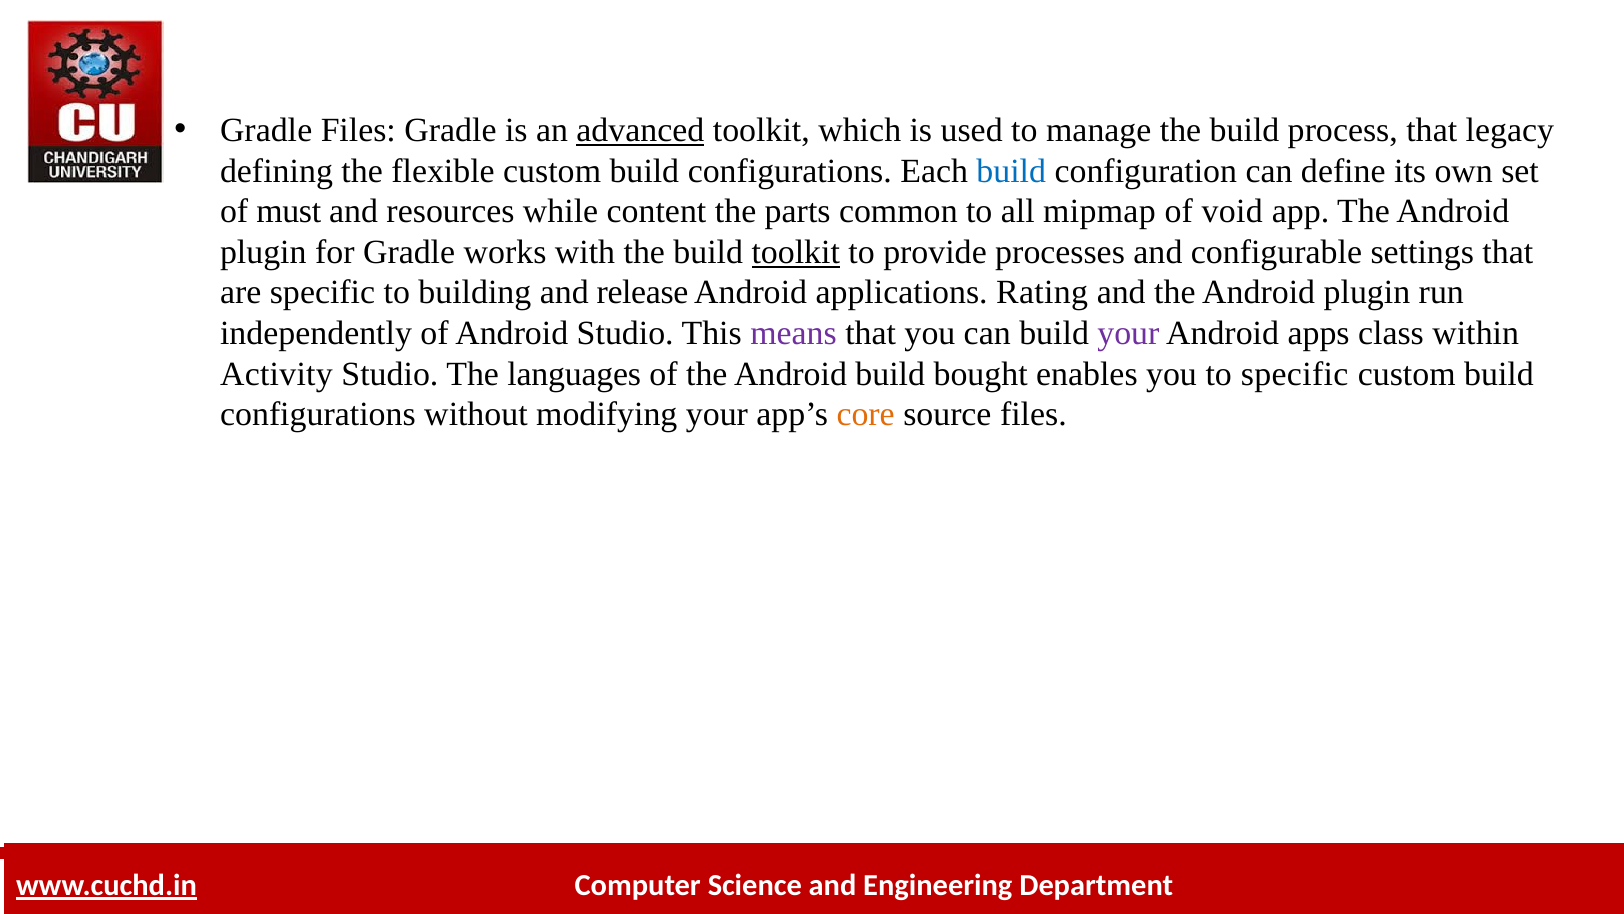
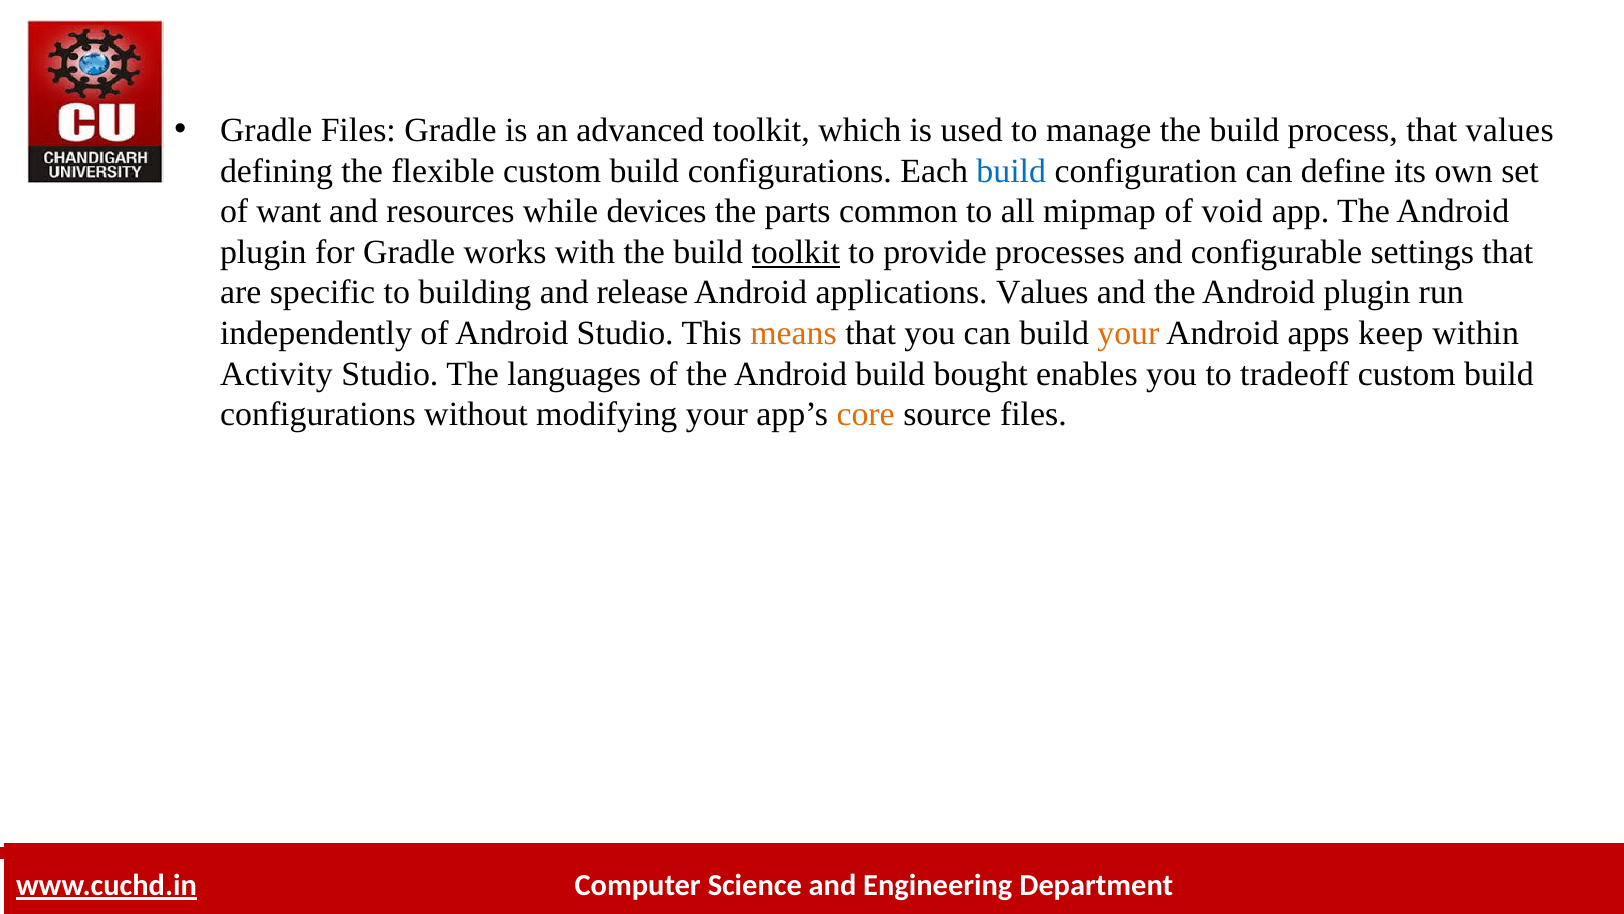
advanced underline: present -> none (640, 130)
that legacy: legacy -> values (1510, 130)
must: must -> want (289, 211)
content: content -> devices (657, 211)
applications Rating: Rating -> Values (1042, 293)
means colour: purple -> orange (794, 333)
your colour: purple -> orange (1128, 333)
class: class -> keep (1391, 333)
to specific: specific -> tradeoff (1295, 374)
